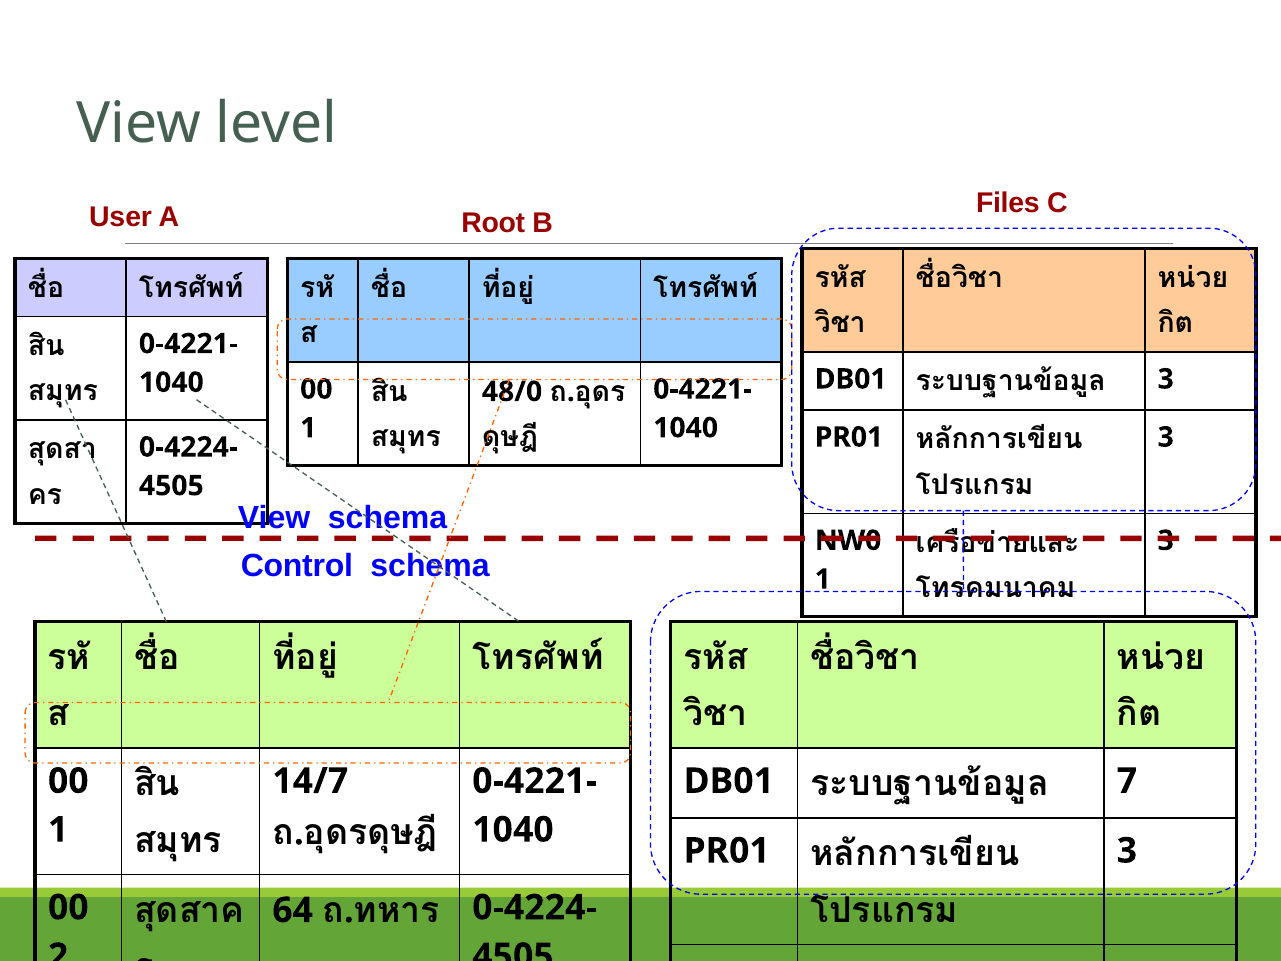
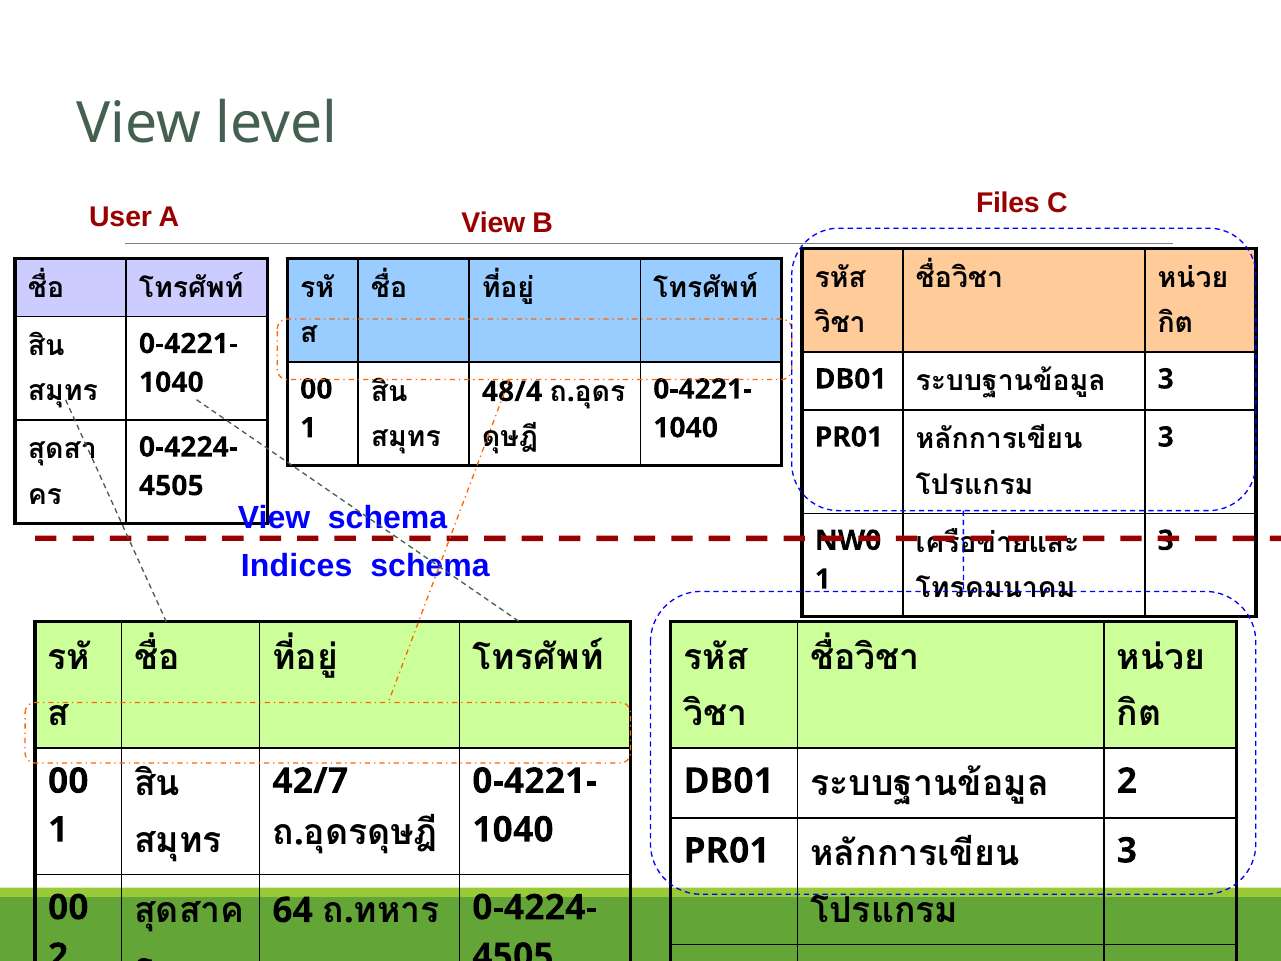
A Root: Root -> View (493, 223)
48/0: 48/0 -> 48/4 (512, 392)
Control: Control -> Indices (297, 566)
14/7: 14/7 -> 42/7 (310, 781)
7: 7 -> 2 (1127, 781)
